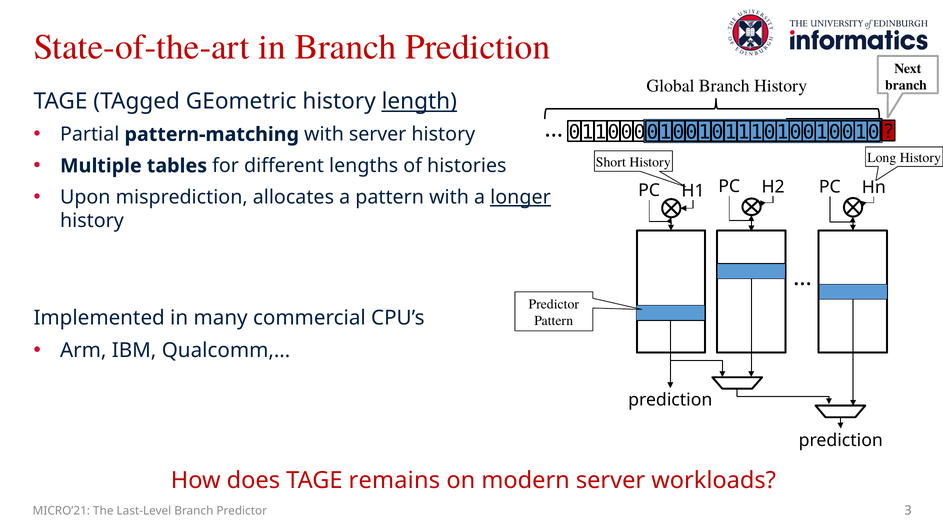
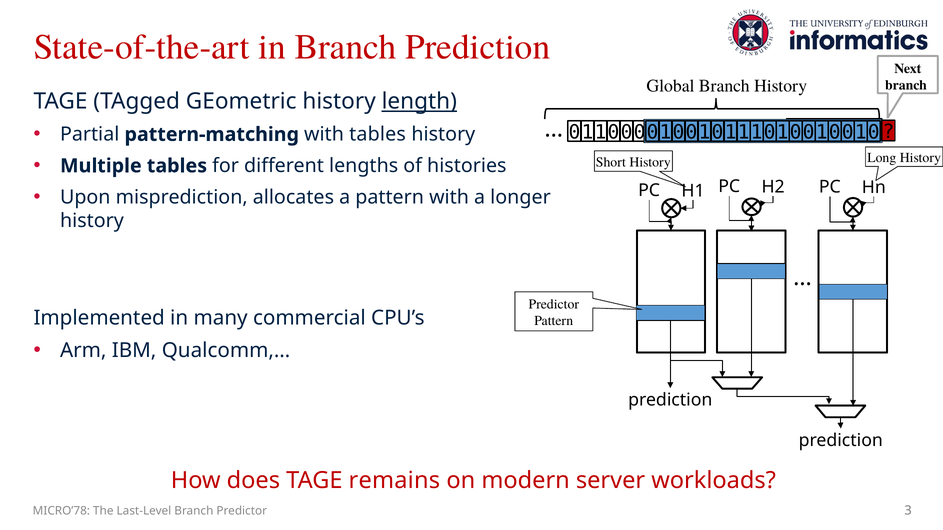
with server: server -> tables (378, 135)
longer underline: present -> none (520, 197)
MICRO’21: MICRO’21 -> MICRO’78 (61, 511)
